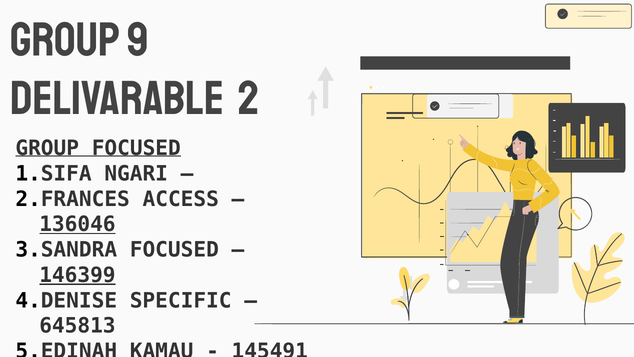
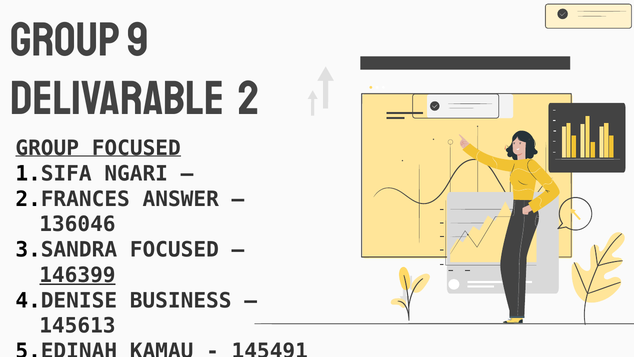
ACCESS: ACCESS -> ANSWER (181, 199)
136046 underline: present -> none (77, 224)
SPECIFIC: SPECIFIC -> BUSINESS (181, 300)
645813: 645813 -> 145613 (77, 326)
